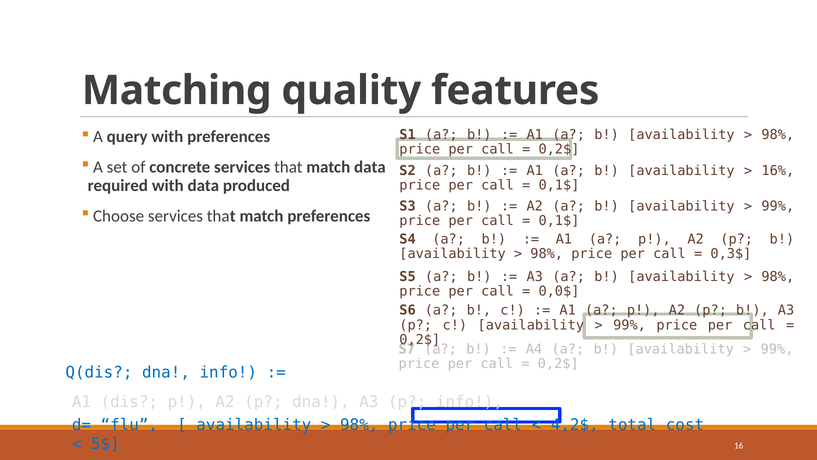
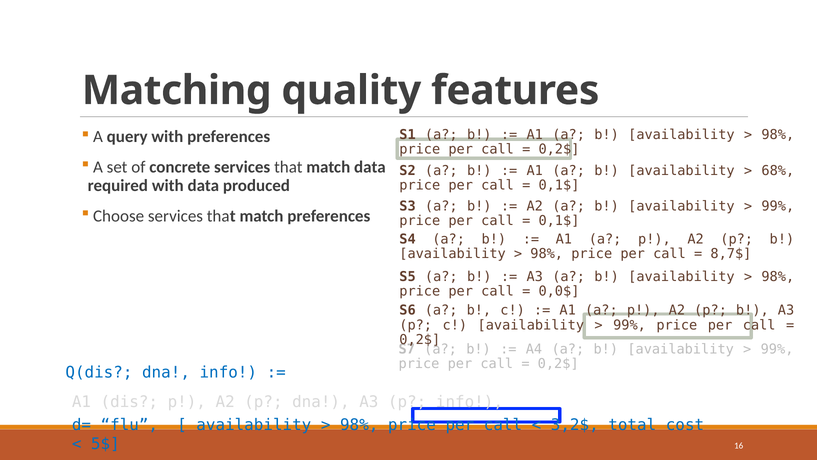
16%: 16% -> 68% (778, 170)
0,3$: 0,3$ -> 8,7$ (731, 254)
4,2$: 4,2$ -> 3,2$ (575, 425)
